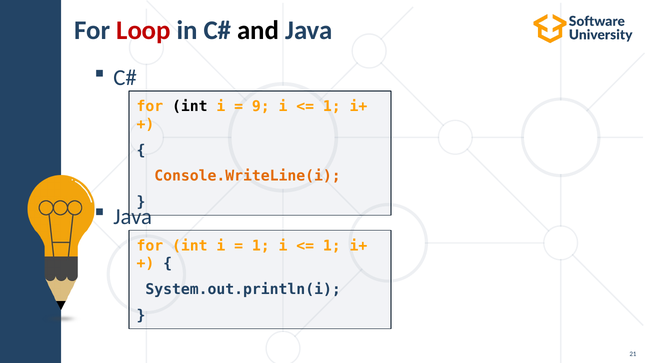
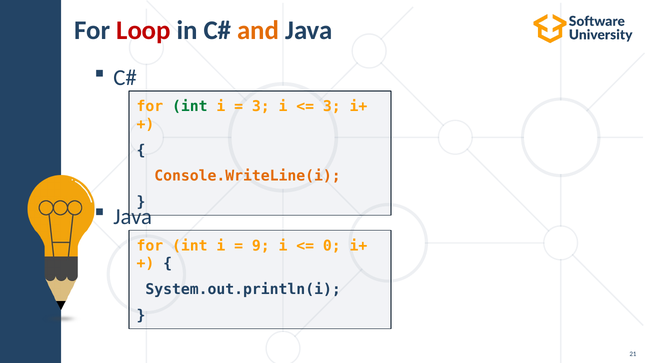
and colour: black -> orange (258, 31)
int colour: black -> green (190, 107)
9: 9 -> 3 (261, 107)
1: 1 -> 3 (332, 107)
1: 1 -> 9 (261, 246)
1: 1 -> 0 (332, 246)
